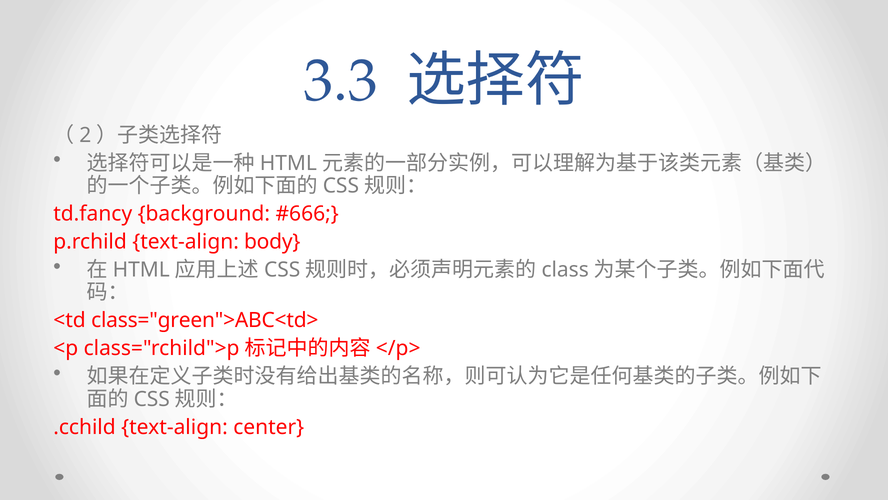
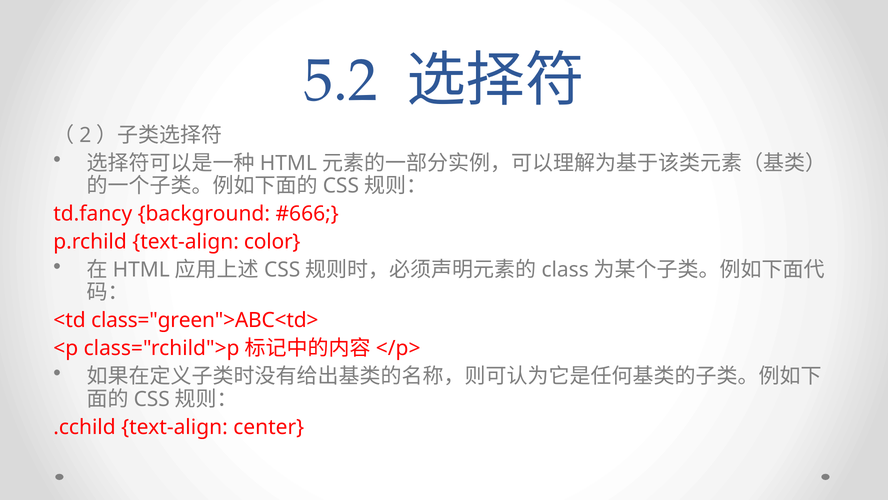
3.3: 3.3 -> 5.2 (341, 81)
body: body -> color (272, 242)
